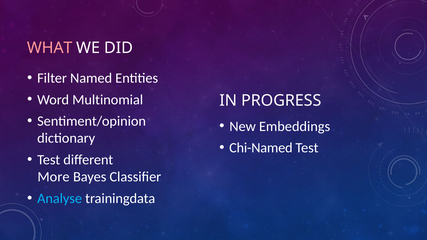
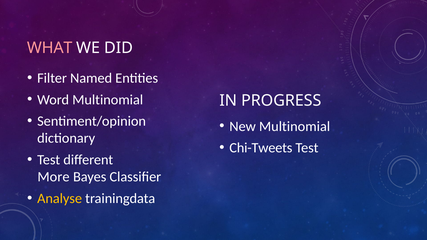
New Embeddings: Embeddings -> Multinomial (295, 126)
Chi-Named: Chi-Named -> Chi-Tweets (261, 148)
Analyse colour: light blue -> yellow (60, 199)
